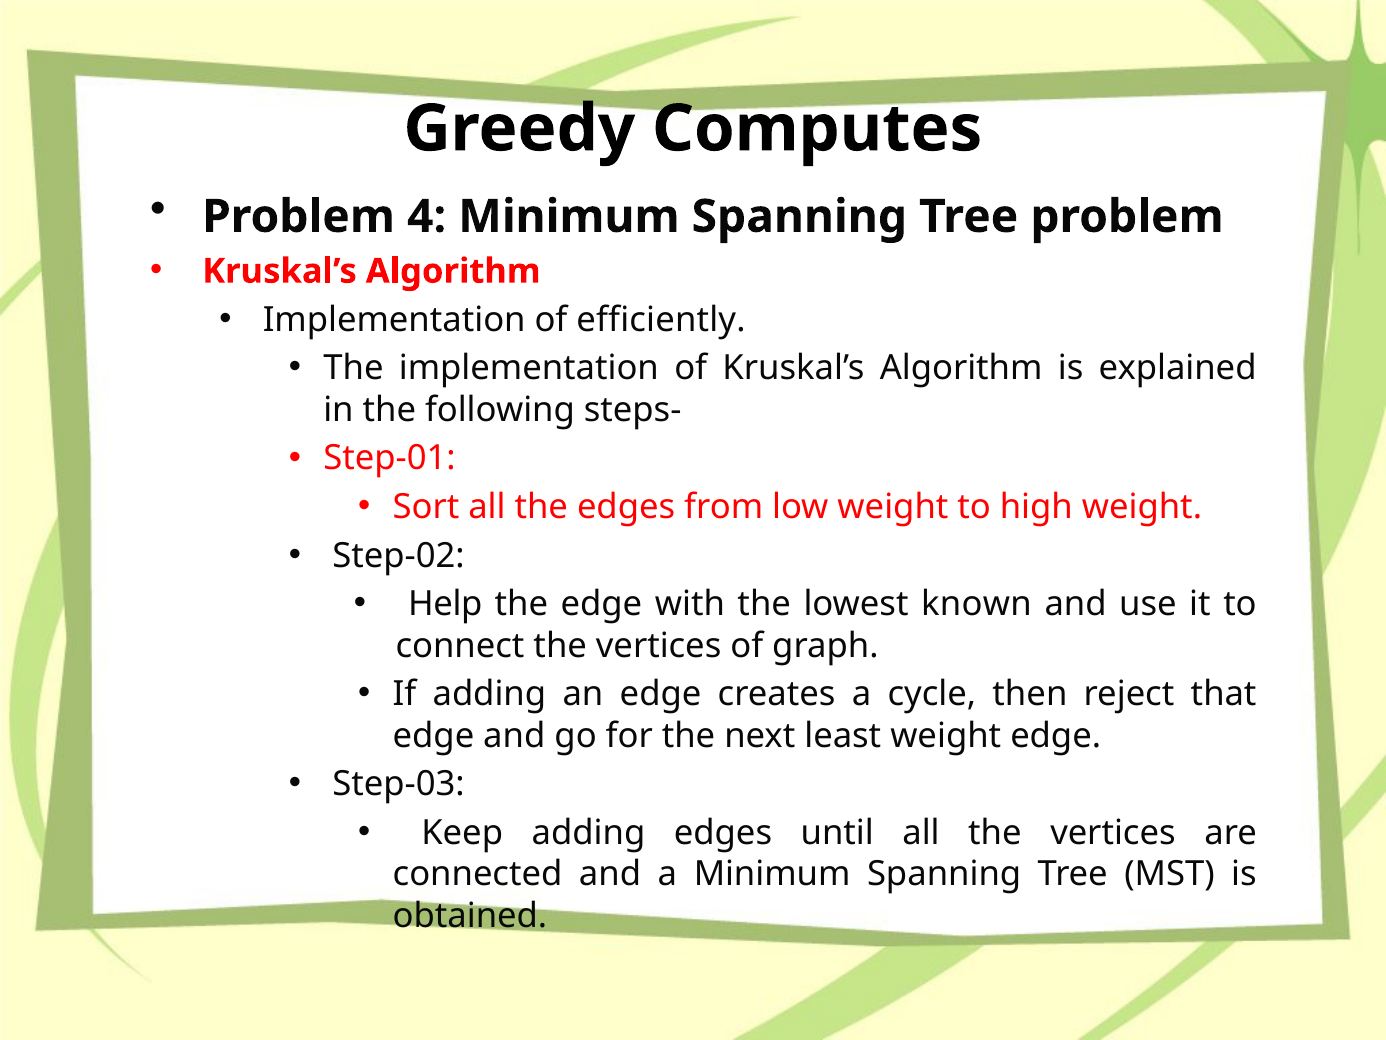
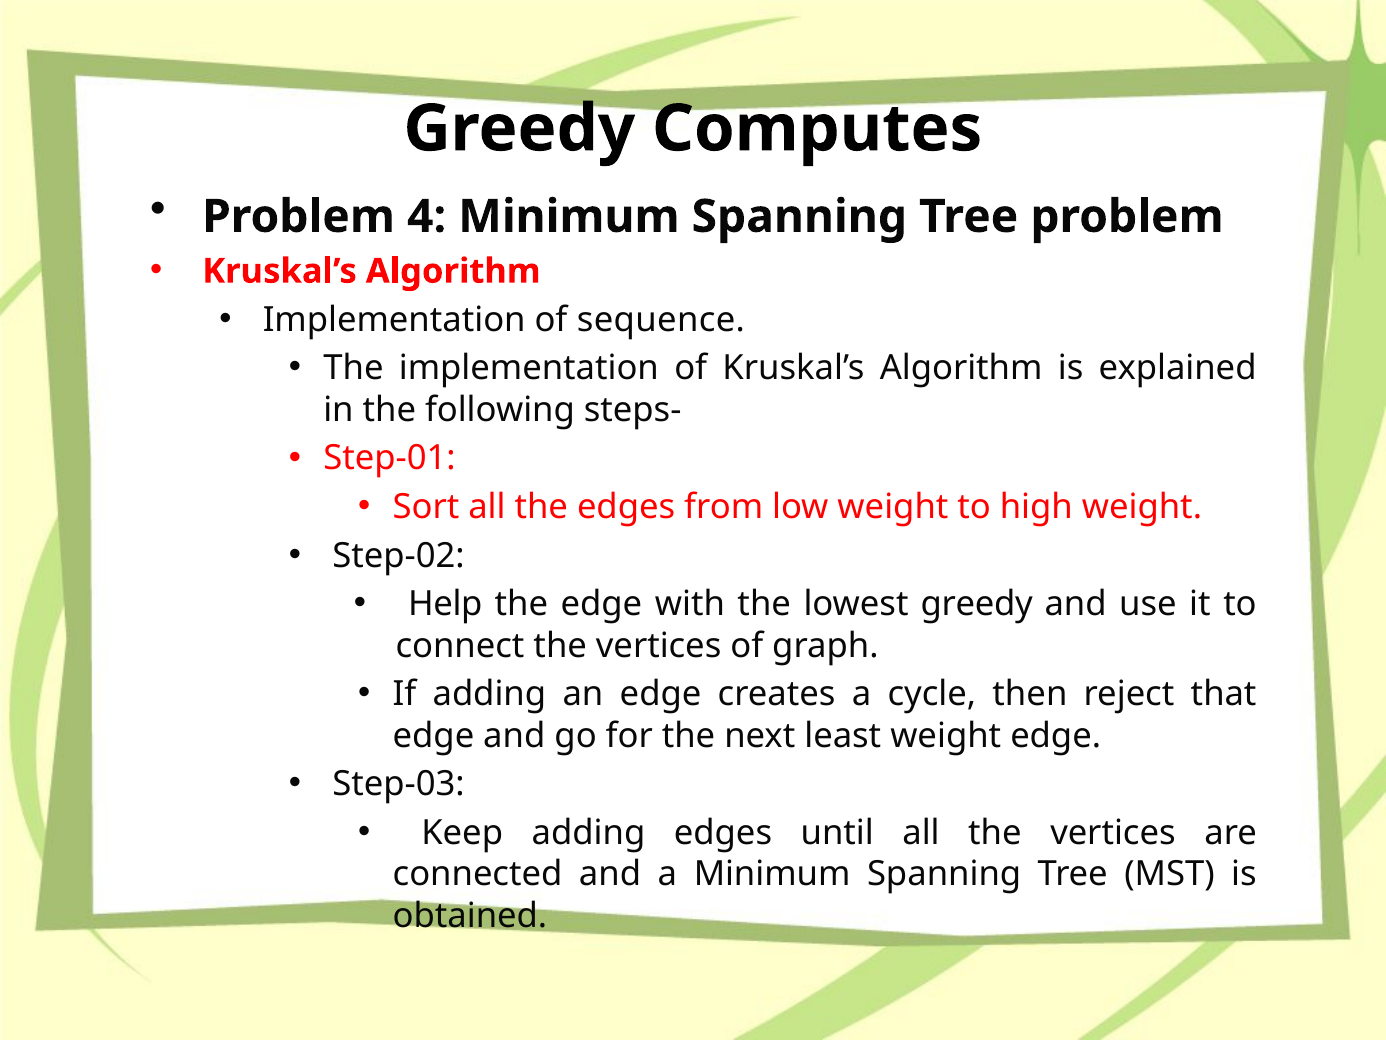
efficiently: efficiently -> sequence (661, 320)
lowest known: known -> greedy (977, 604)
